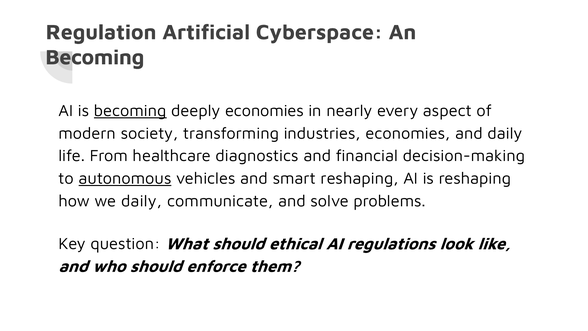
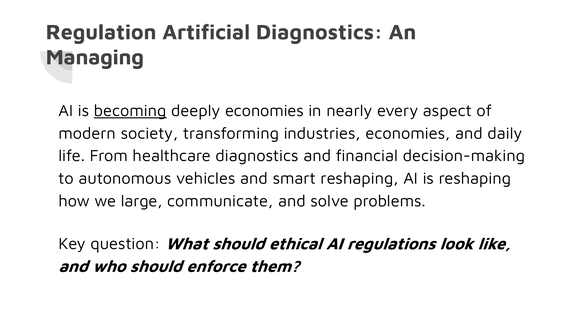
Artificial Cyberspace: Cyberspace -> Diagnostics (319, 32)
Becoming: Becoming -> Managing (95, 57)
autonomous underline: present -> none (125, 178)
we daily: daily -> large (142, 201)
